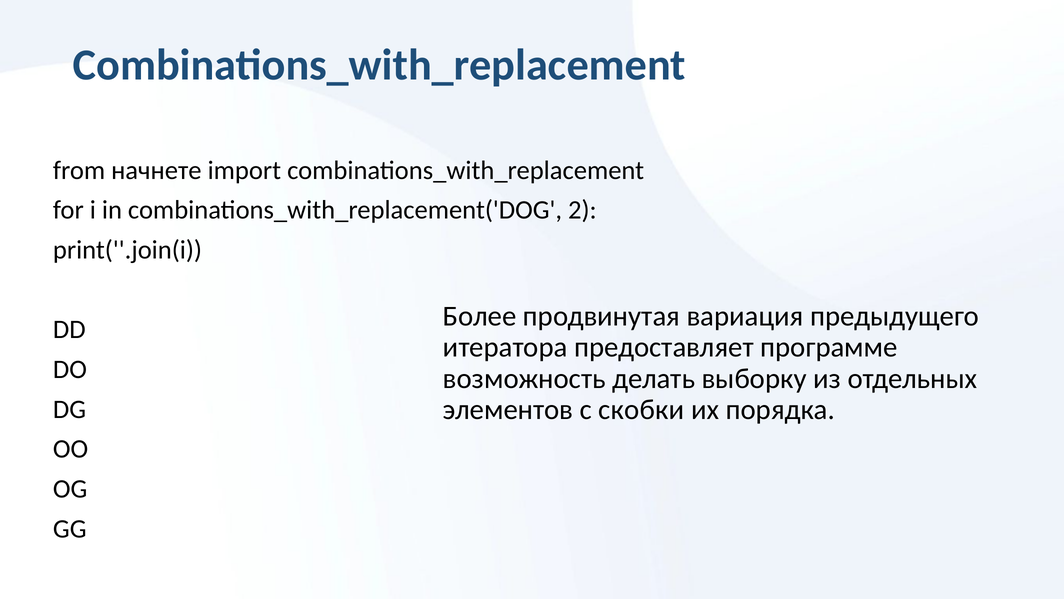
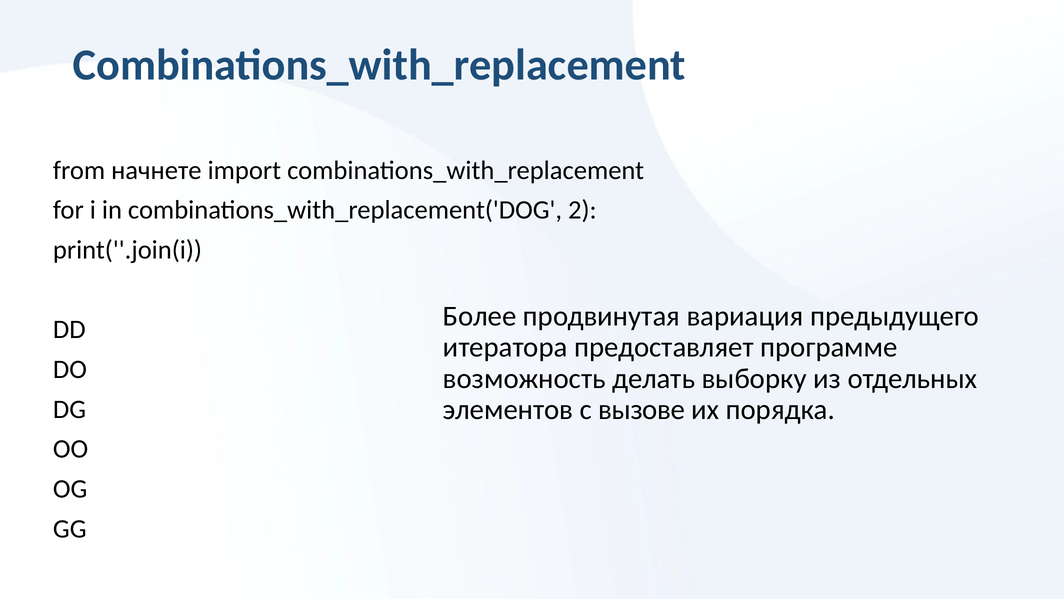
скобки: скобки -> вызове (642, 409)
